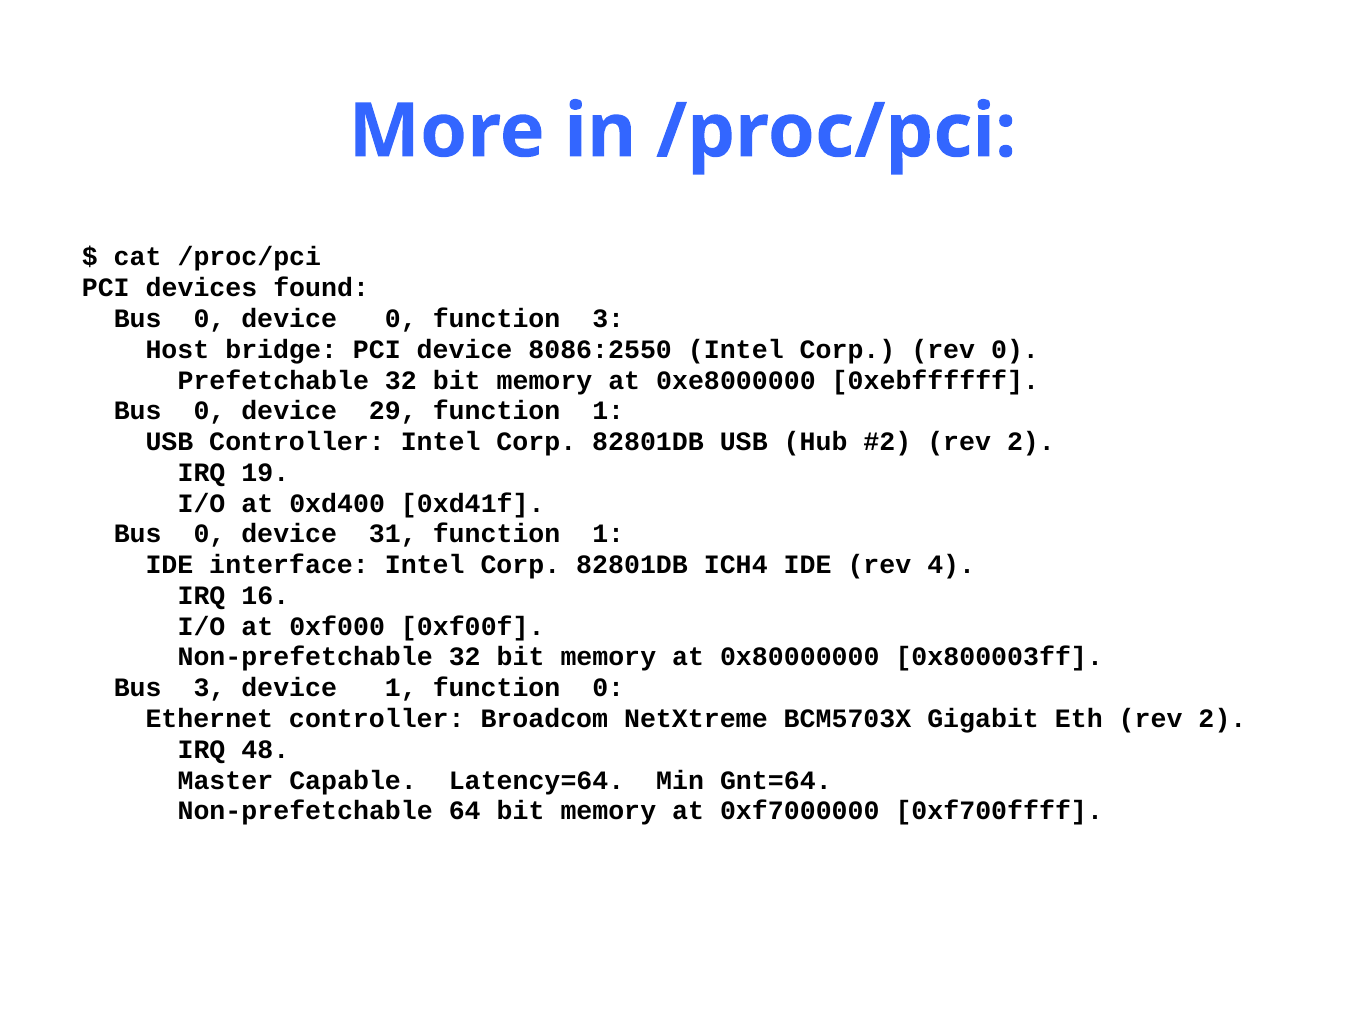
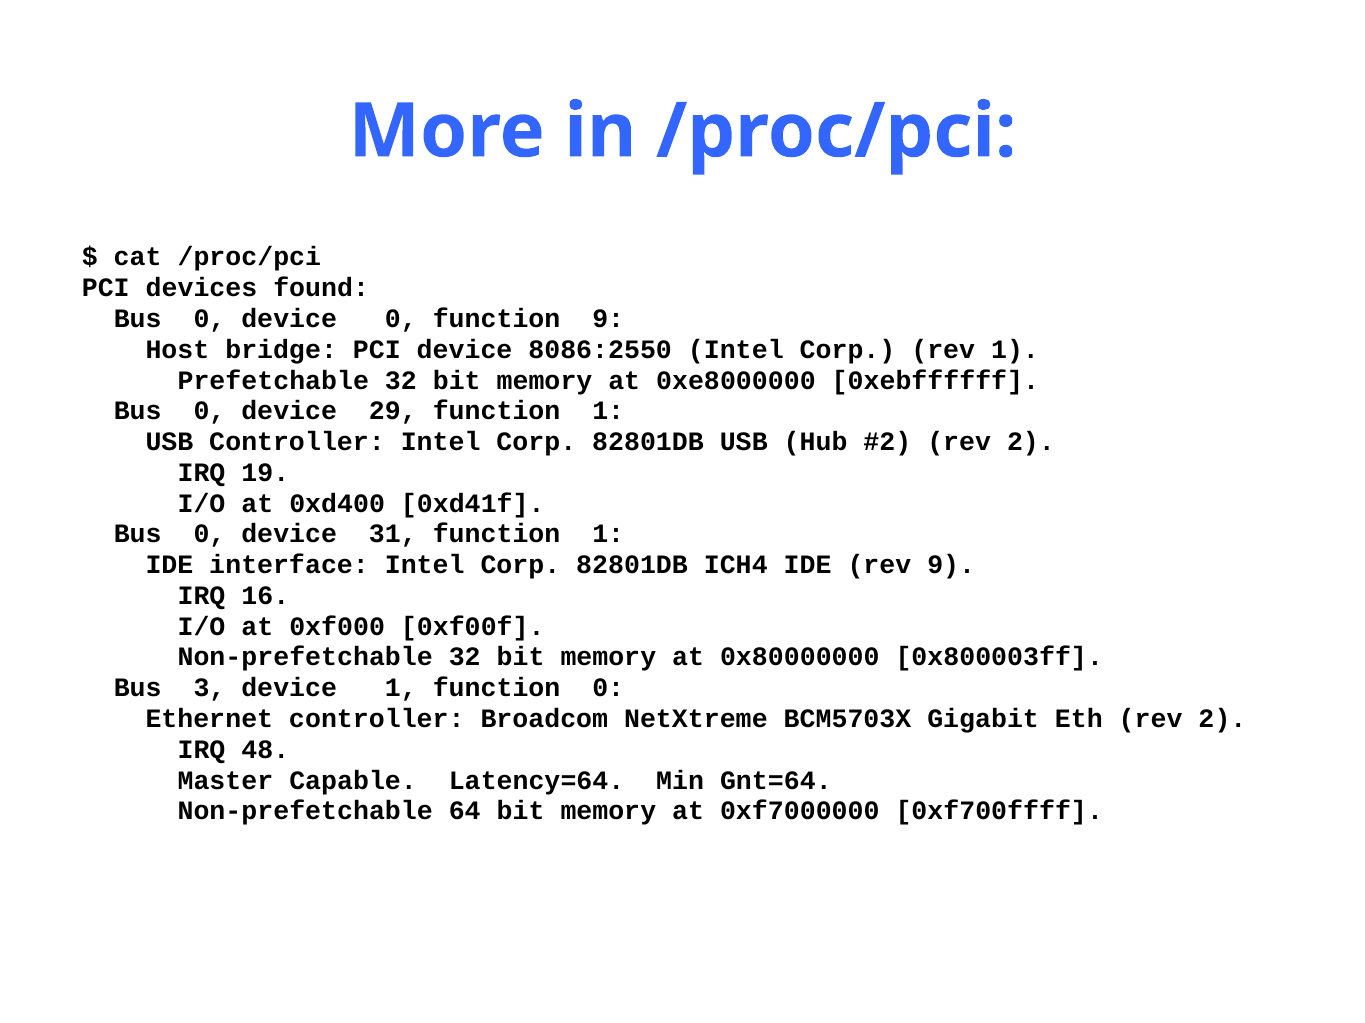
function 3: 3 -> 9 (608, 319)
rev 0: 0 -> 1 (1015, 350)
rev 4: 4 -> 9 (951, 565)
